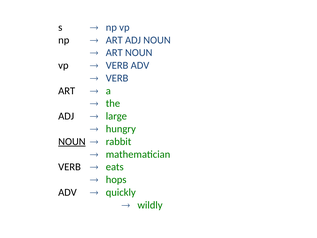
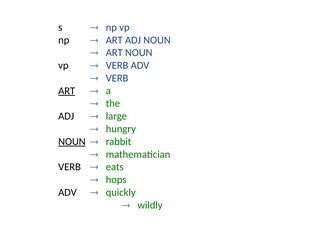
ART underline: none -> present (67, 91)
